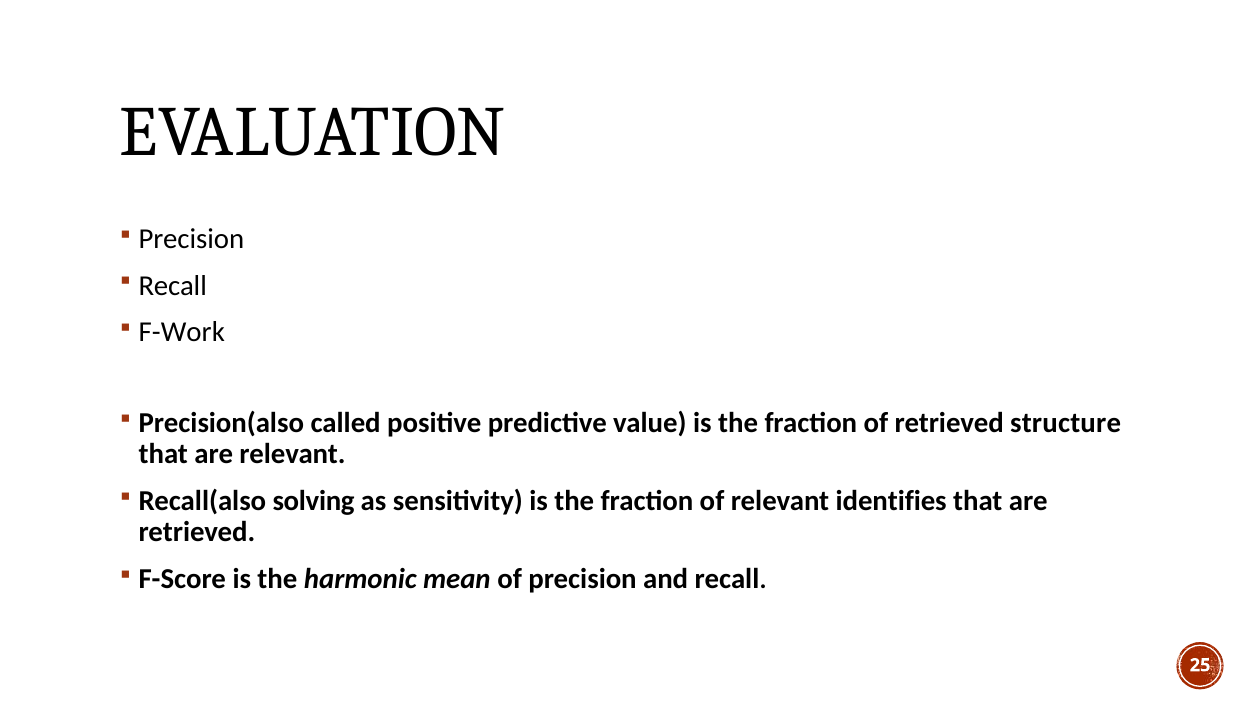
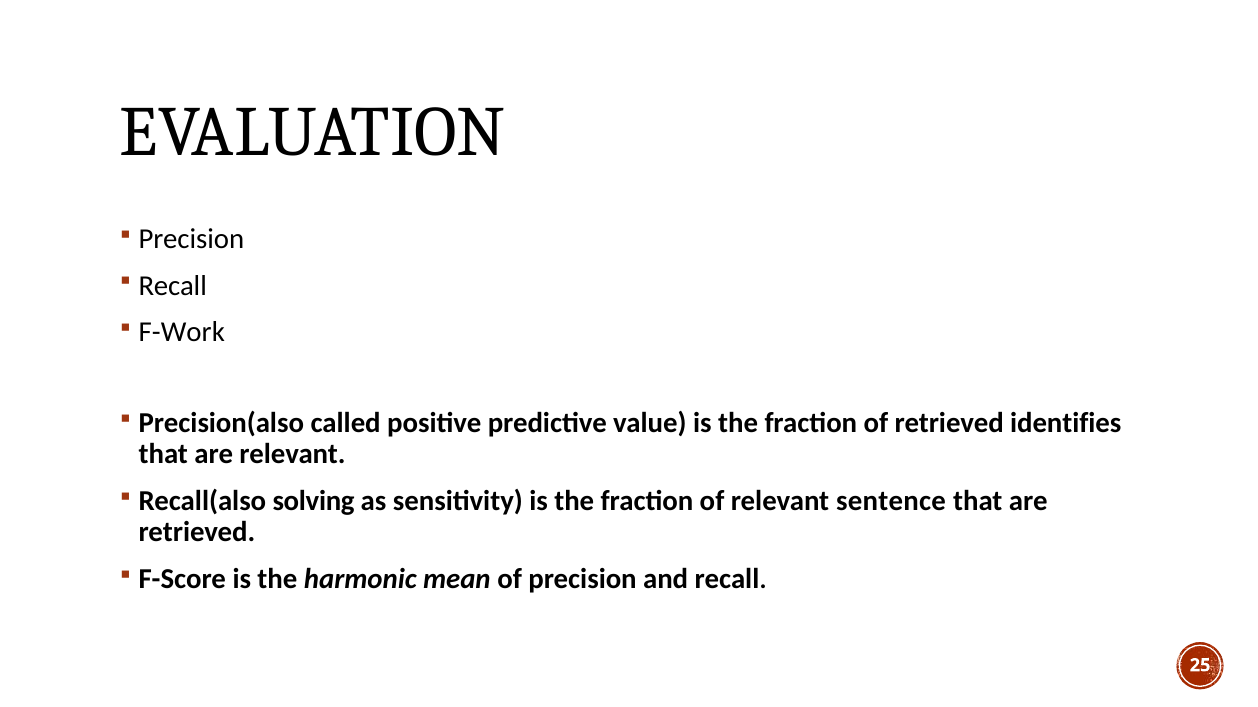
structure: structure -> identifies (1066, 424)
identifies: identifies -> sentence (891, 501)
